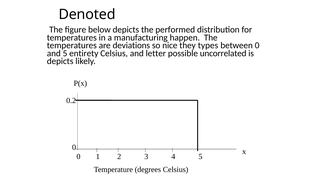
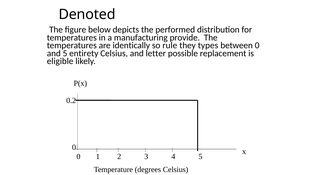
happen: happen -> provide (185, 37)
deviations: deviations -> identically (131, 45)
nice: nice -> rule (170, 45)
uncorrelated: uncorrelated -> replacement (223, 53)
depicts: depicts -> eligible (60, 61)
